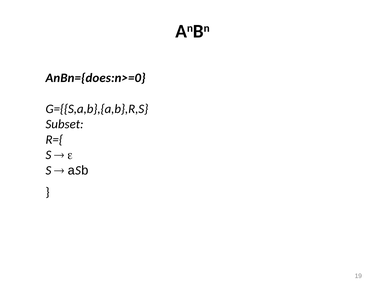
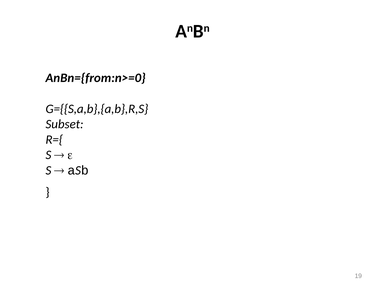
AnBn={does:n>=0: AnBn={does:n>=0 -> AnBn={from:n>=0 (96, 78)
